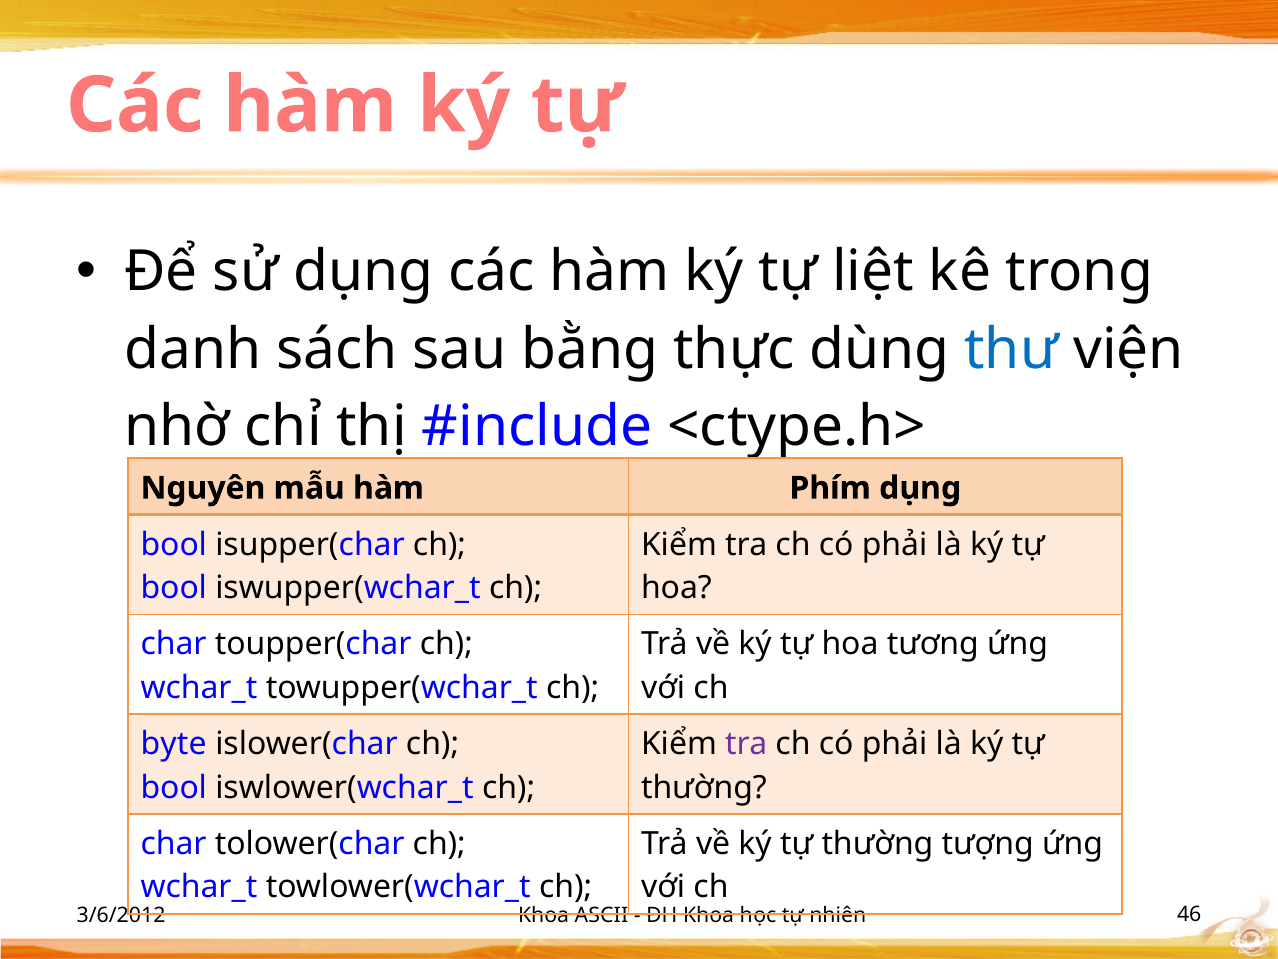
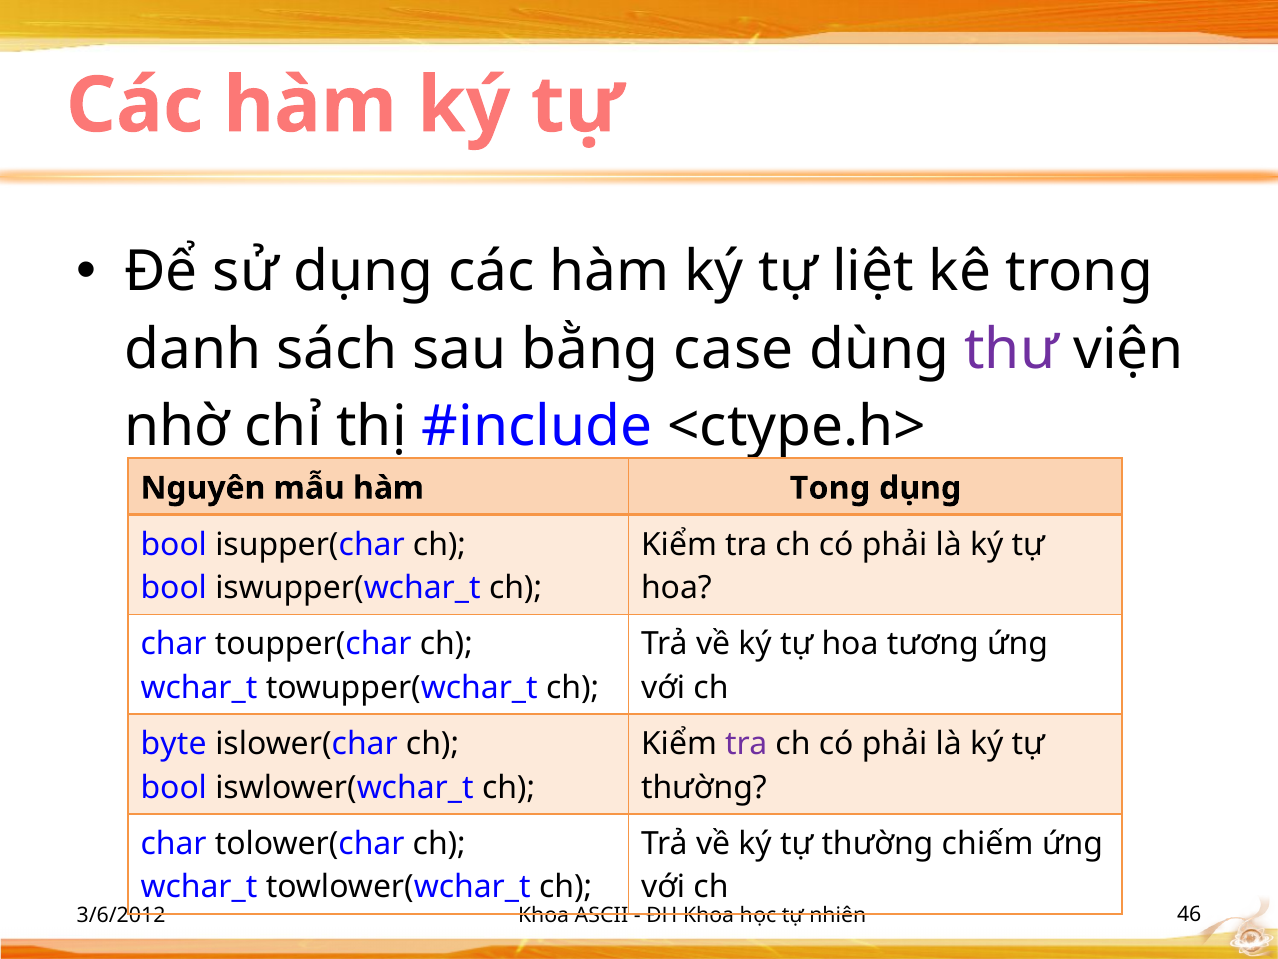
thực: thực -> case (734, 349)
thư colour: blue -> purple (1011, 349)
Phím: Phím -> Tong (830, 488)
tượng: tượng -> chiếm (988, 844)
